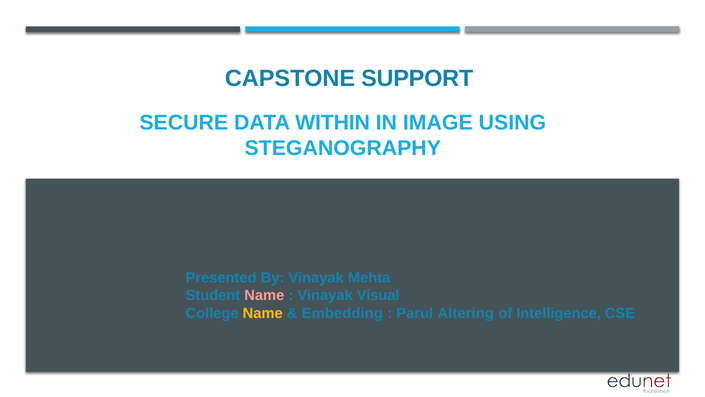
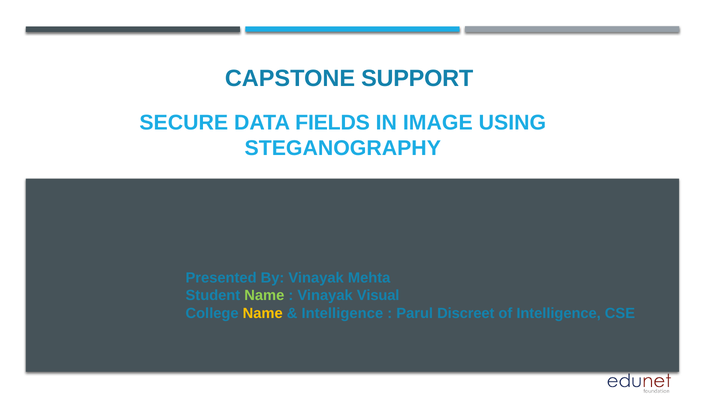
WITHIN: WITHIN -> FIELDS (333, 122)
Name colour: pink -> light green (264, 295)
Embedding: Embedding -> Intelligence (342, 313)
Altering: Altering -> Discreet (466, 313)
